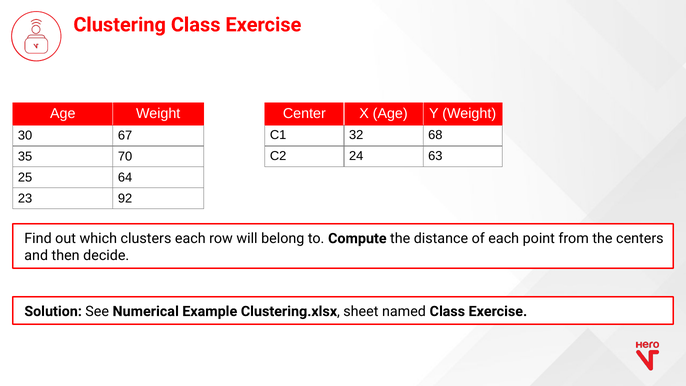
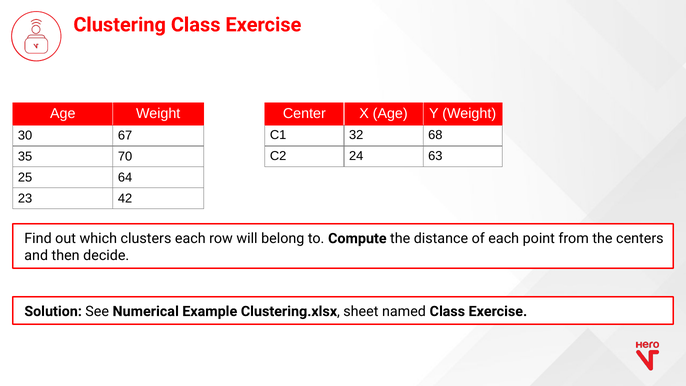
92: 92 -> 42 (125, 198)
